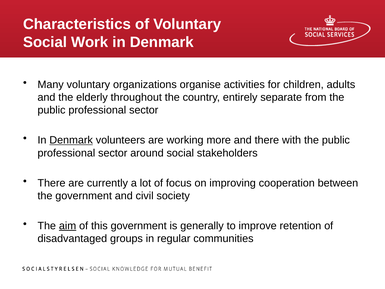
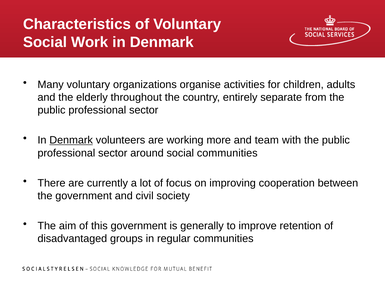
and there: there -> team (267, 140)
social stakeholders: stakeholders -> communities (227, 153)
aim underline: present -> none (68, 226)
